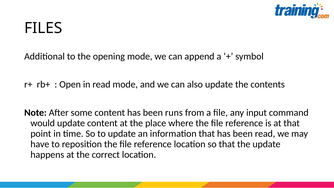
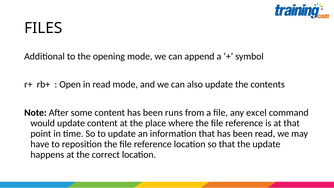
input: input -> excel (256, 112)
